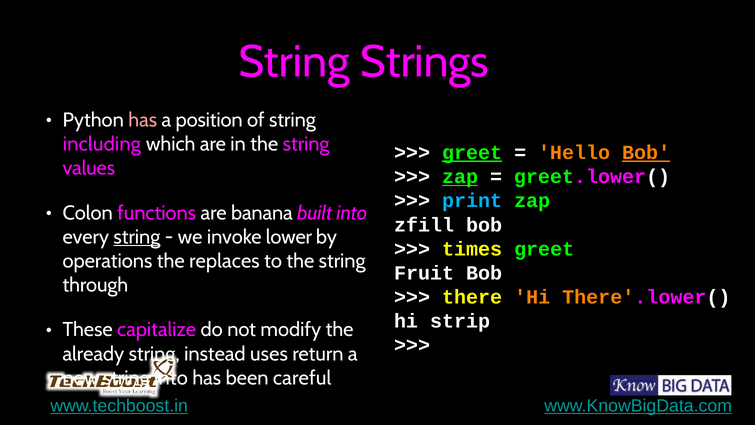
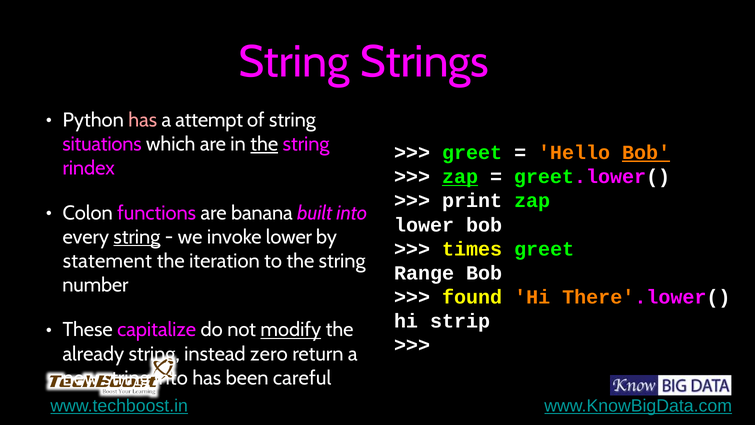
position: position -> attempt (209, 120)
including: including -> situations (102, 144)
the underline: none -> present (264, 144)
greet underline: present -> none (472, 153)
values: values -> rindex (89, 168)
print colour: light blue -> white (472, 201)
zfill: zfill -> lower (424, 225)
operations: operations -> statement (107, 261)
replaces: replaces -> iteration (224, 261)
Fruit: Fruit -> Range (424, 273)
through: through -> number (95, 285)
there: there -> found (472, 297)
modify underline: none -> present (291, 330)
uses: uses -> zero (269, 354)
